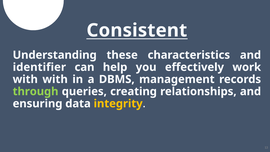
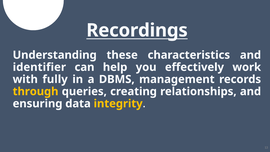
Consistent: Consistent -> Recordings (137, 30)
with with: with -> fully (55, 79)
through colour: light green -> yellow (36, 91)
